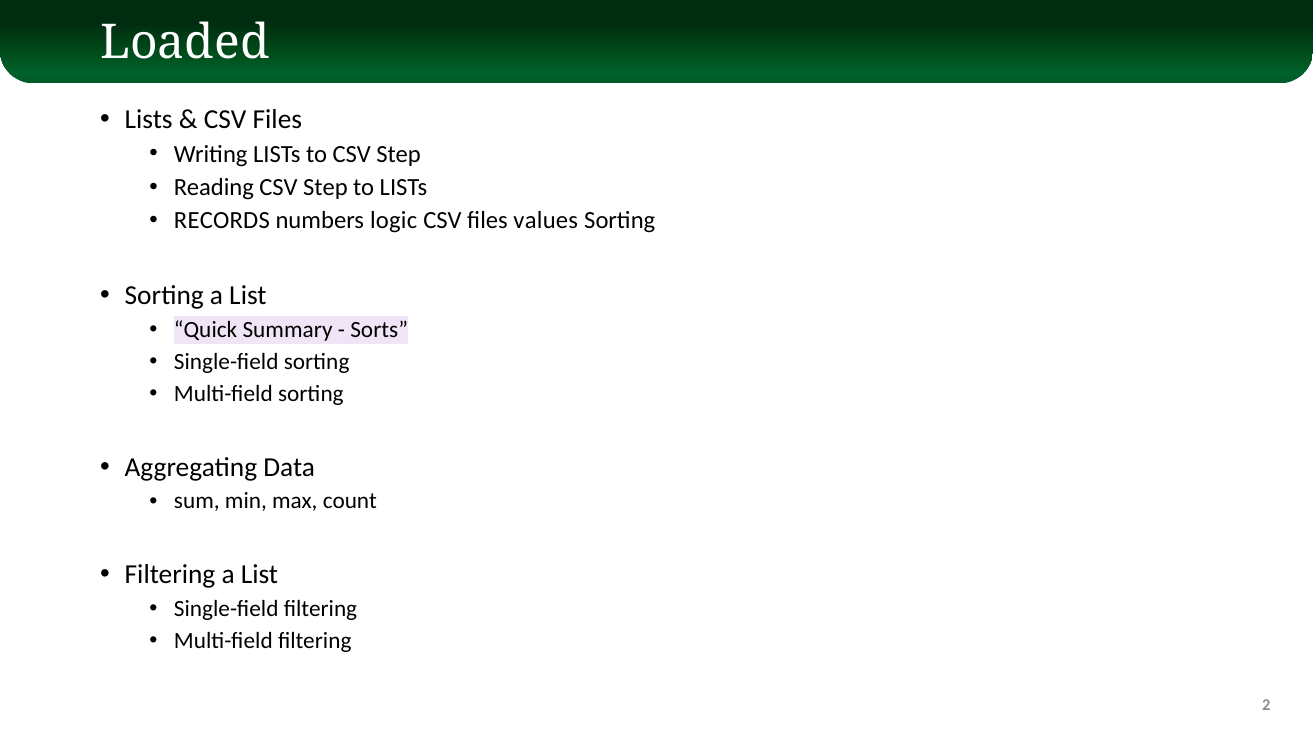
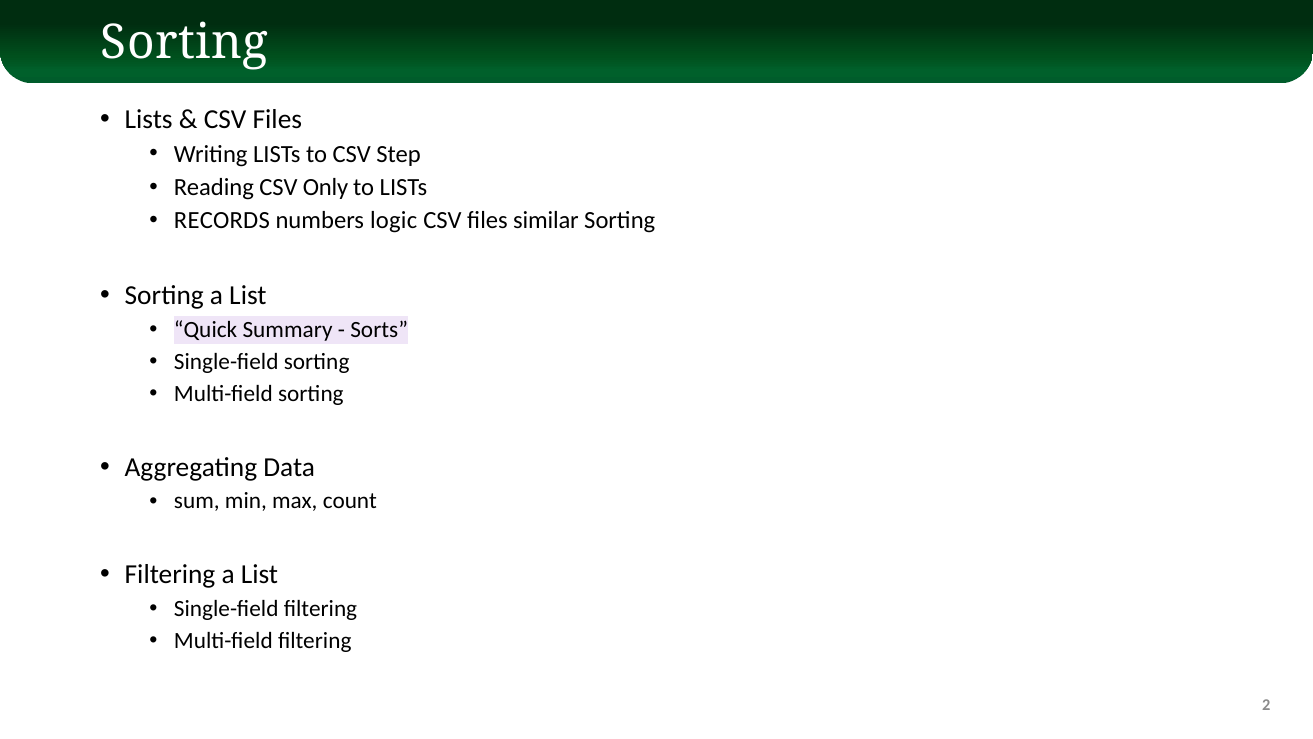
Loaded: Loaded -> Sorting (185, 43)
Reading CSV Step: Step -> Only (326, 187)
values: values -> similar (546, 221)
